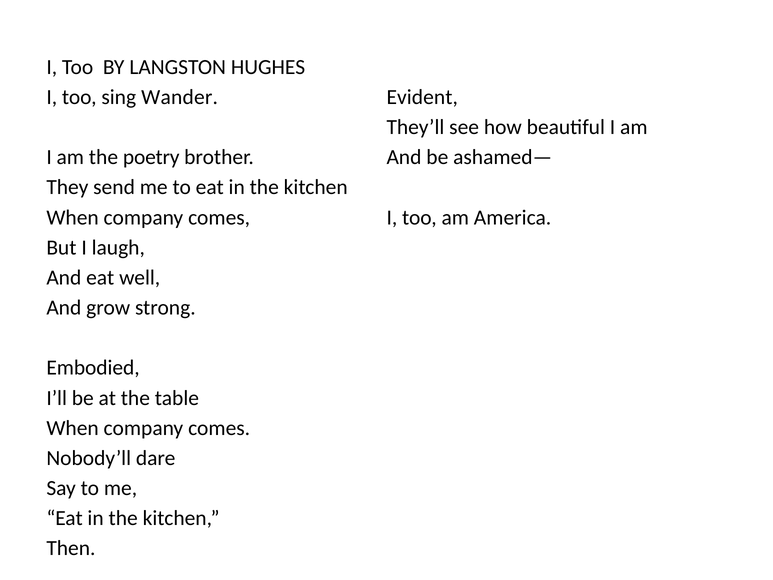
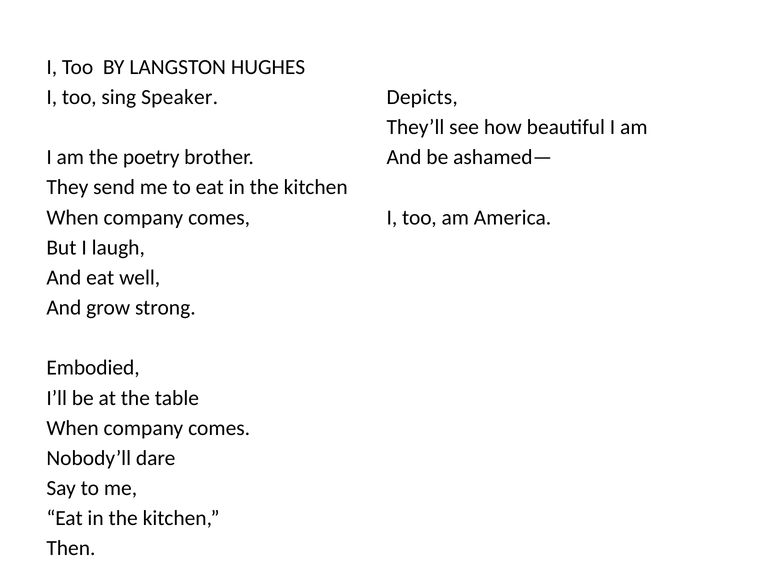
Wander: Wander -> Speaker (180, 97)
Evident: Evident -> Depicts (422, 97)
